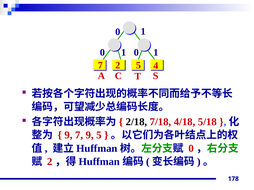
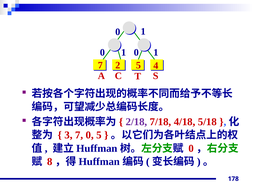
2/18 colour: black -> purple (136, 122)
9: 9 -> 3 (69, 135)
7 9: 9 -> 0 (90, 135)
2: 2 -> 8 (50, 162)
